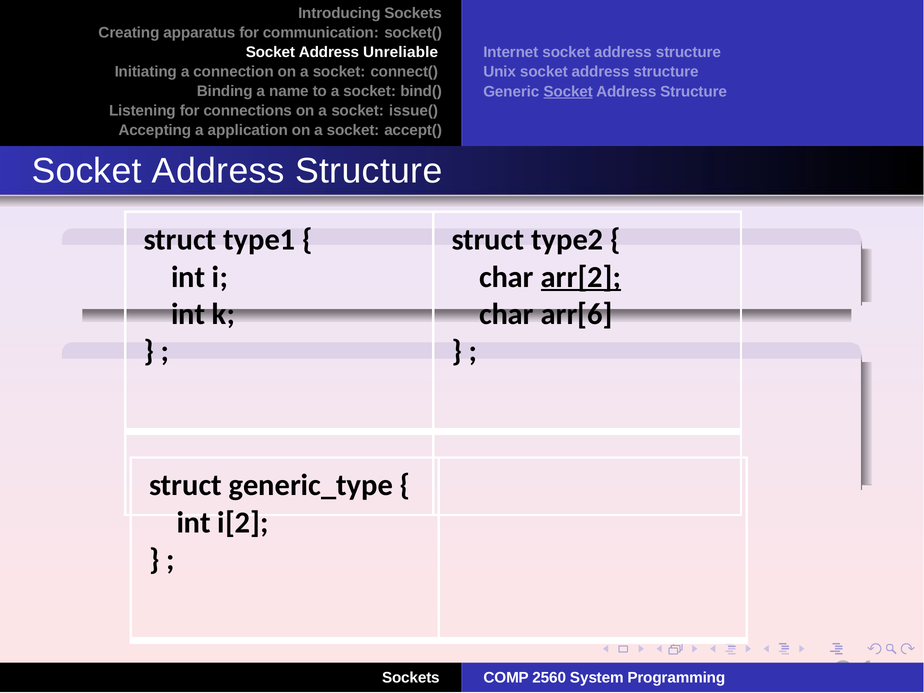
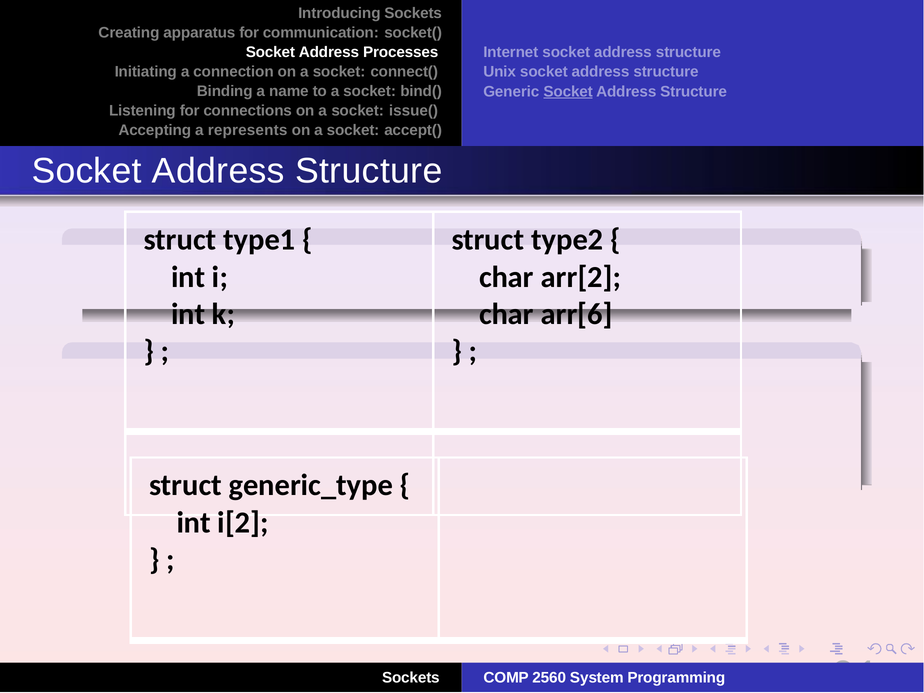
Unreliable: Unreliable -> Processes (401, 52)
application: application -> represents (248, 130)
arr[2 underline: present -> none (581, 277)
